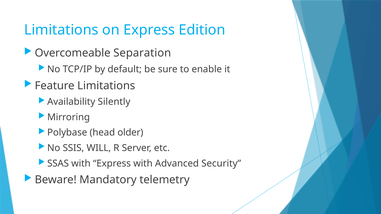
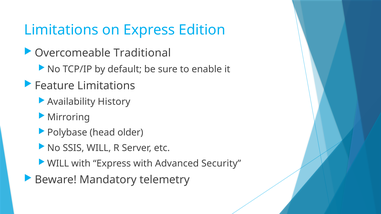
Separation: Separation -> Traditional (142, 53)
Silently: Silently -> History (114, 102)
SSAS: SSAS -> WILL (58, 164)
